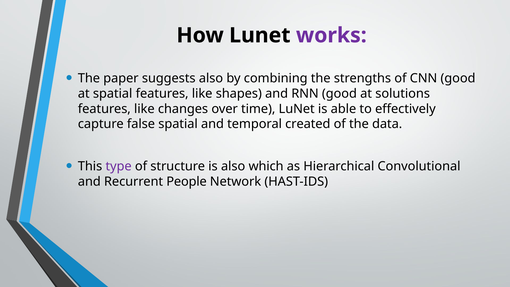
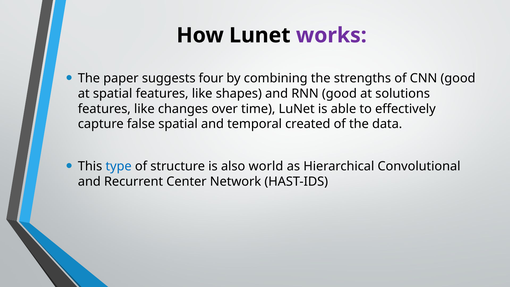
suggests also: also -> four (211, 78)
type colour: purple -> blue (119, 166)
which: which -> world (266, 166)
People: People -> Center (186, 181)
